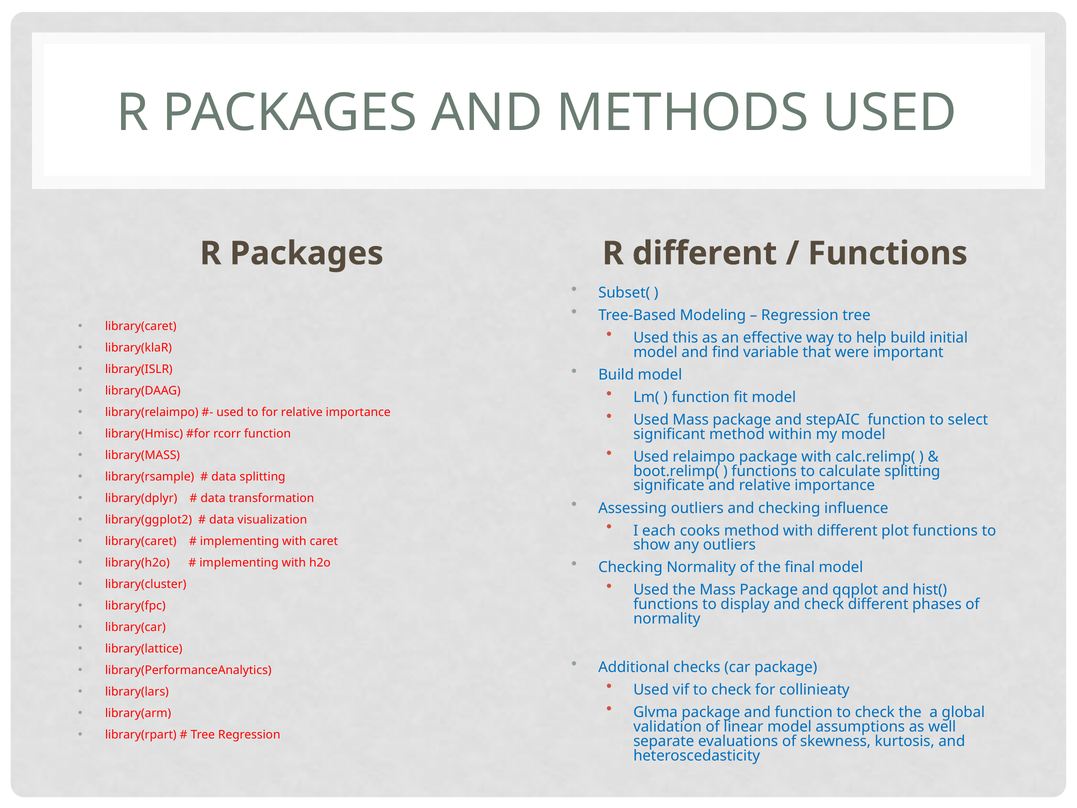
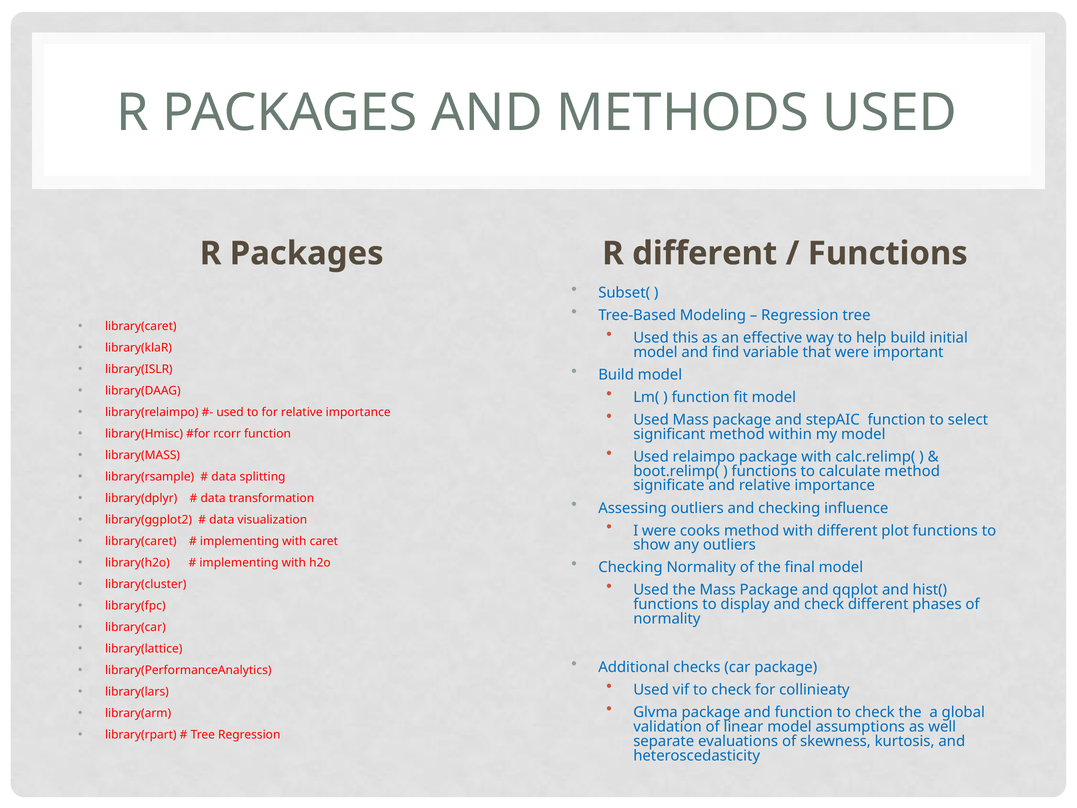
calculate splitting: splitting -> method (912, 471)
I each: each -> were (659, 530)
